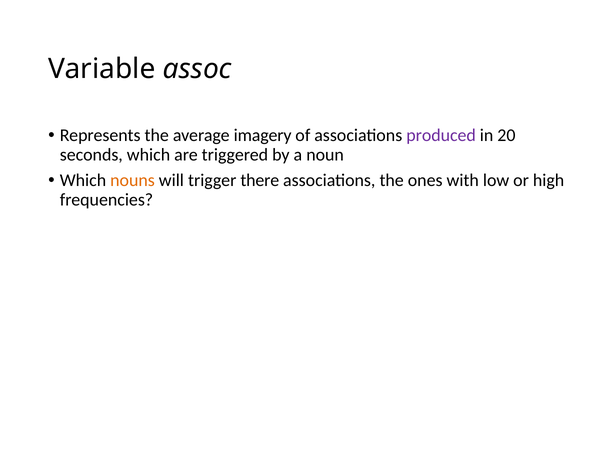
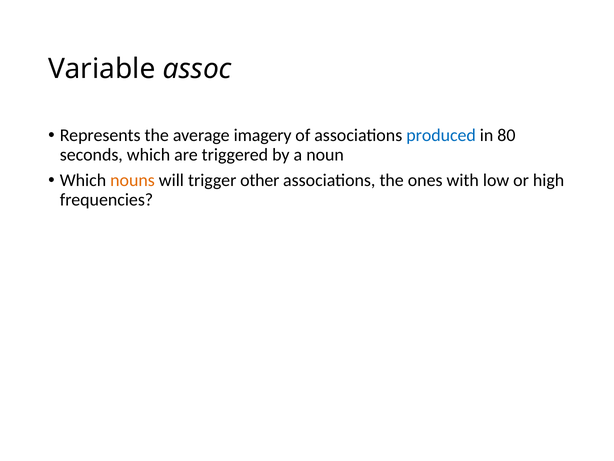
produced colour: purple -> blue (441, 135)
20: 20 -> 80 (506, 135)
there: there -> other (260, 180)
